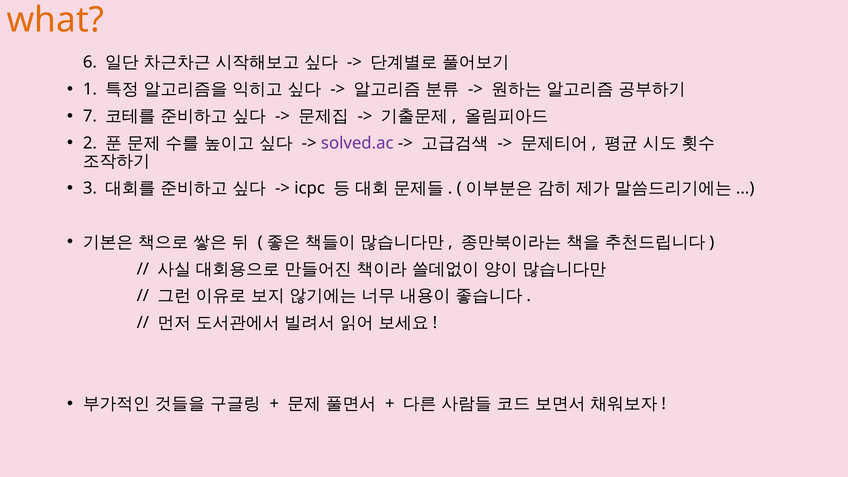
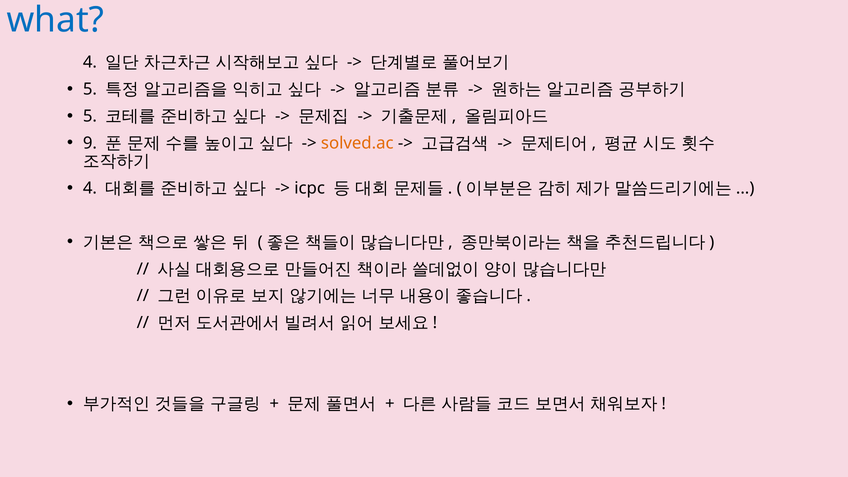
what colour: orange -> blue (55, 20)
6: 6 -> 4 (90, 62)
1: 1 -> 5 (90, 89)
7: 7 -> 5 (90, 116)
2: 2 -> 9 (90, 143)
solved.ac colour: purple -> orange (357, 143)
3: 3 -> 4 (90, 188)
